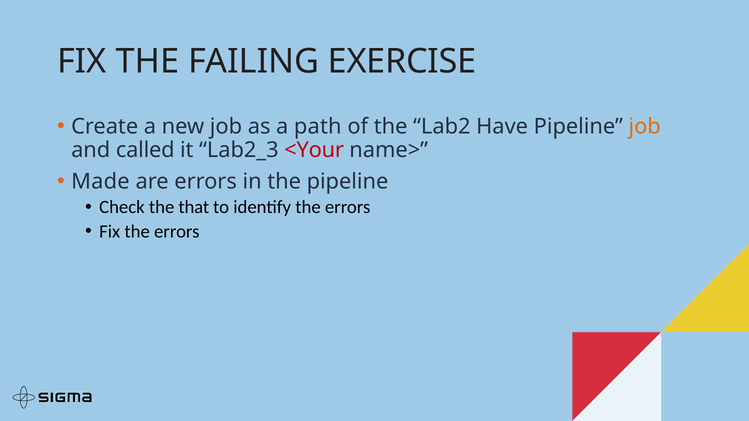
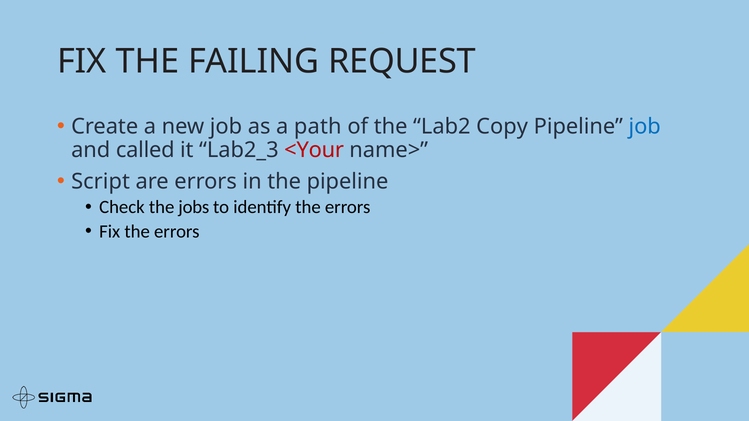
EXERCISE: EXERCISE -> REQUEST (402, 61)
Have: Have -> Copy (502, 127)
job colour: orange -> blue (645, 127)
Made: Made -> Script (101, 182)
that: that -> jobs (194, 207)
